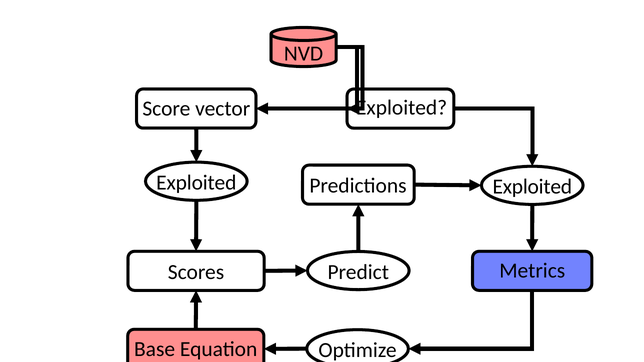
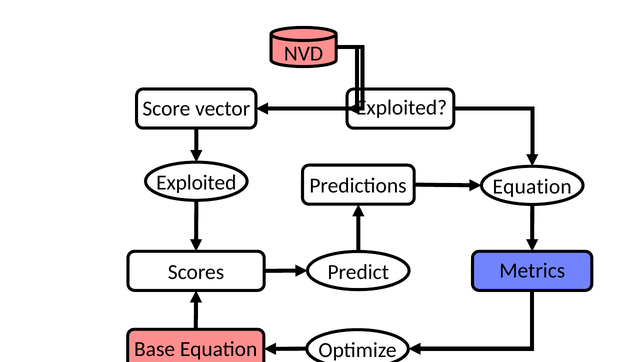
Exploited: Exploited -> Equation (532, 187)
